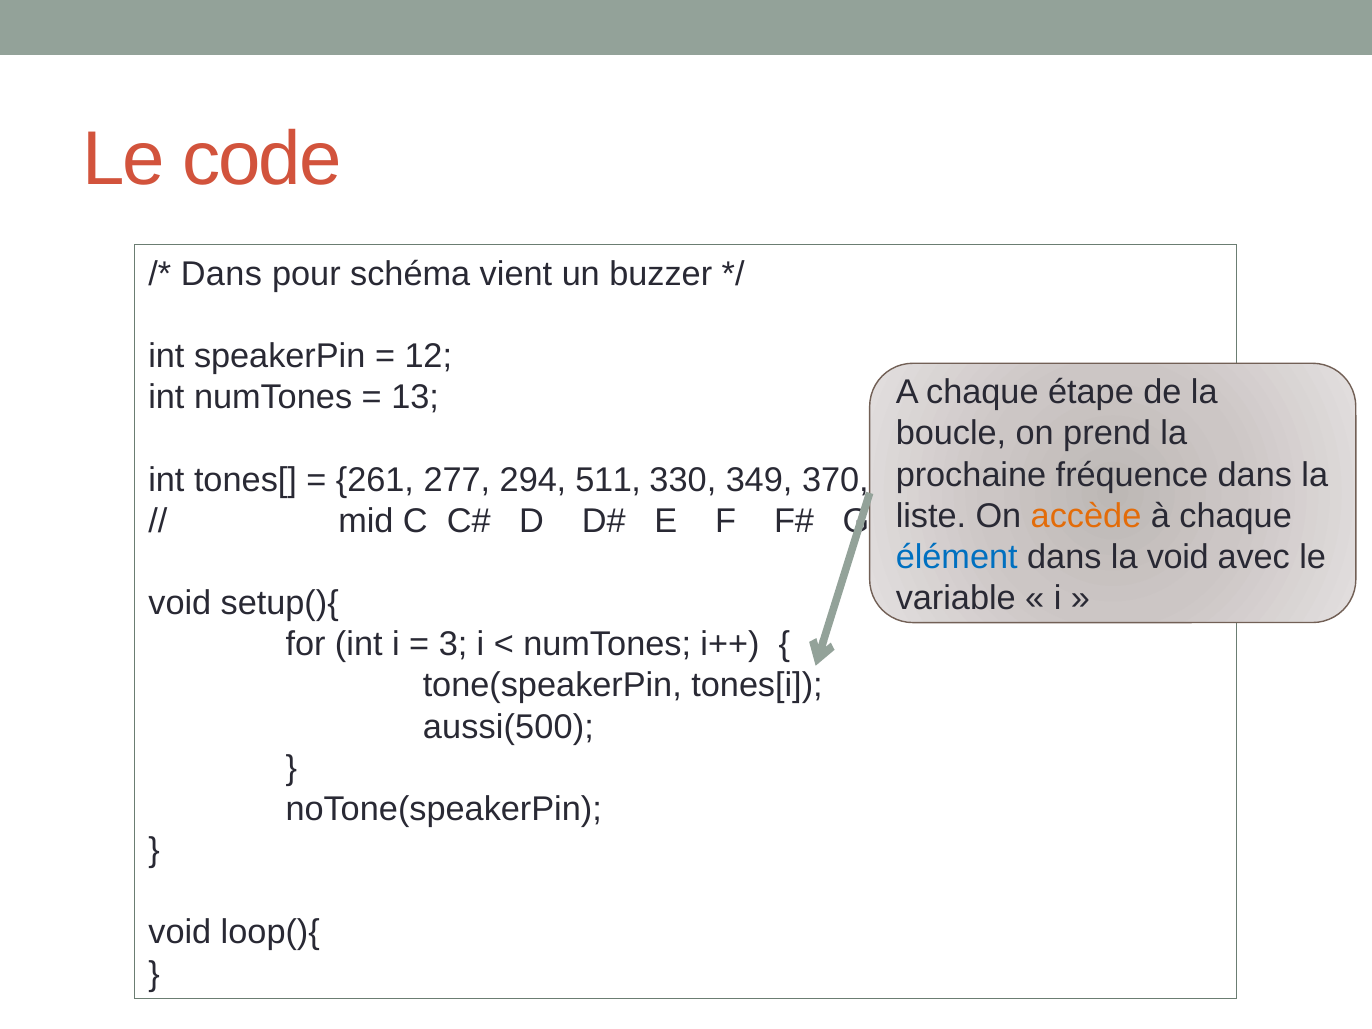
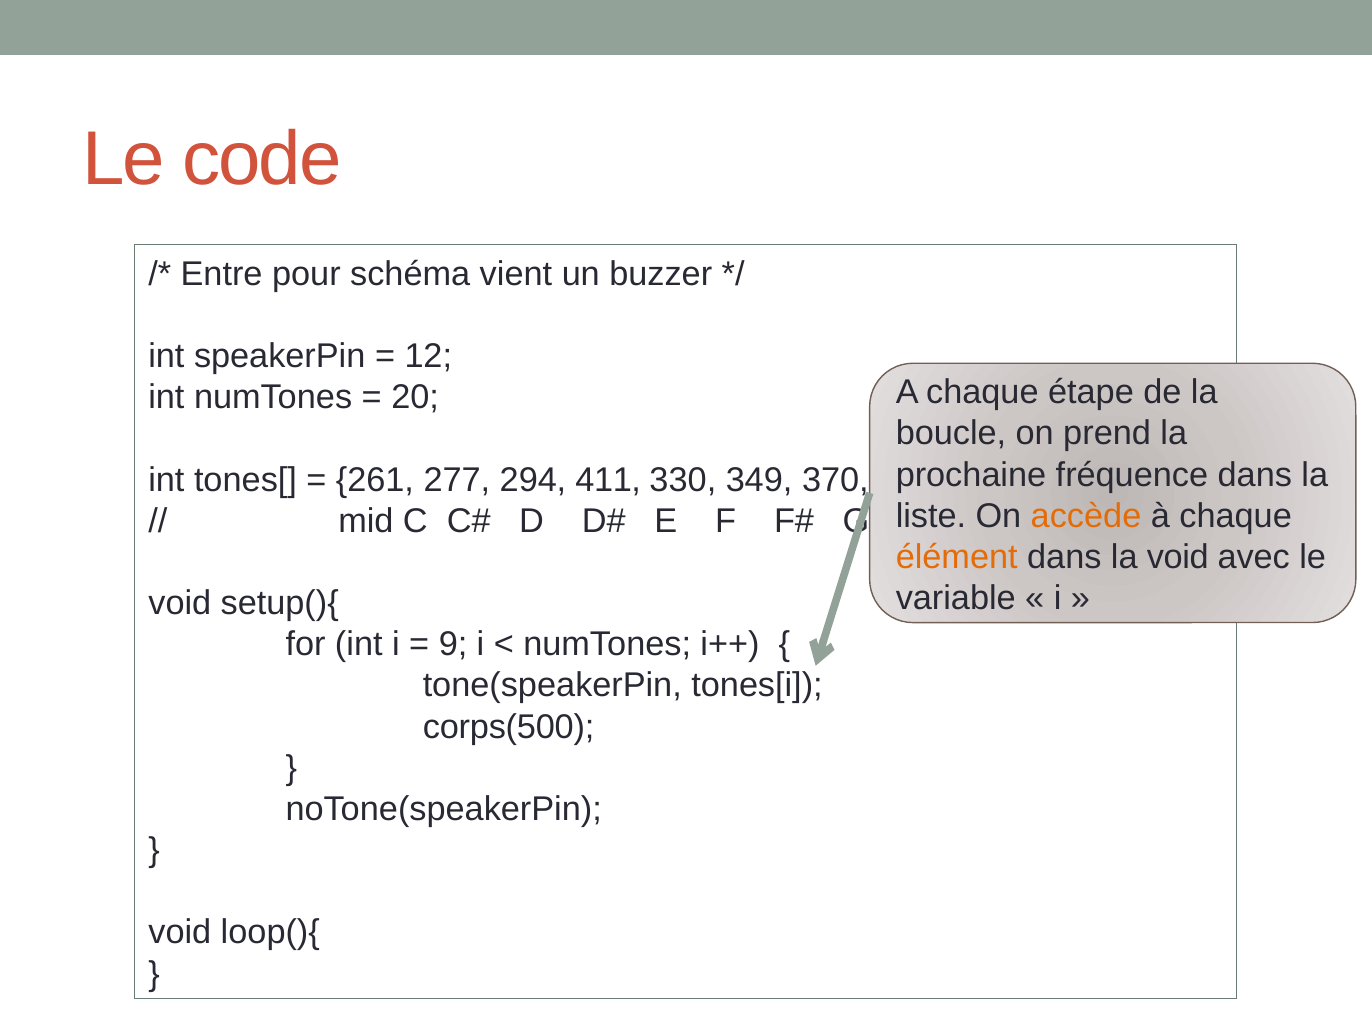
Dans: Dans -> Entre (222, 274)
13: 13 -> 20 (415, 398)
511: 511 -> 411 (608, 480)
élément colour: blue -> orange (957, 557)
3: 3 -> 9 (453, 644)
aussi(500: aussi(500 -> corps(500 (509, 727)
